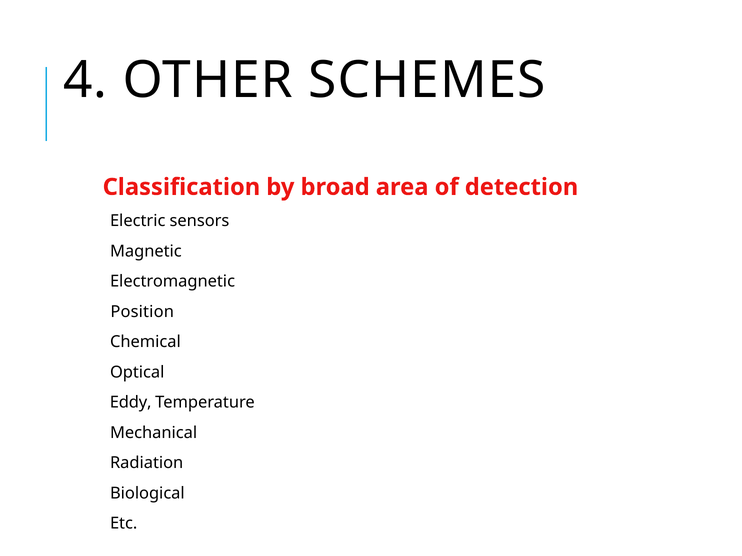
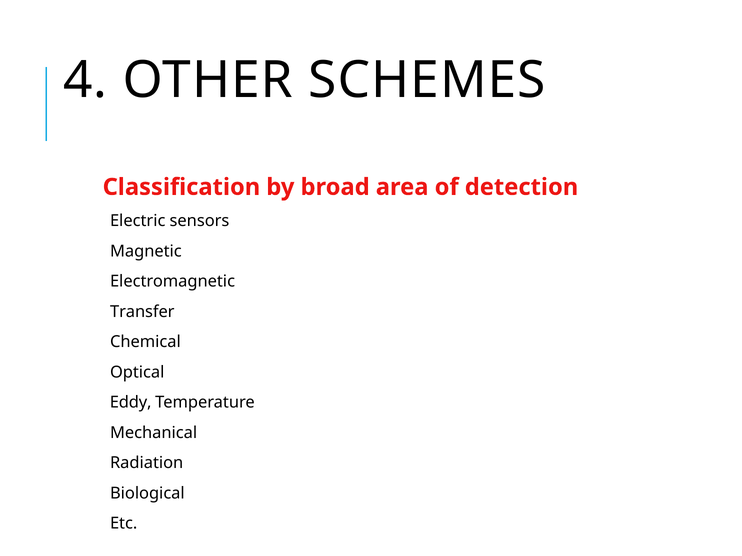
Position: Position -> Transfer (142, 312)
